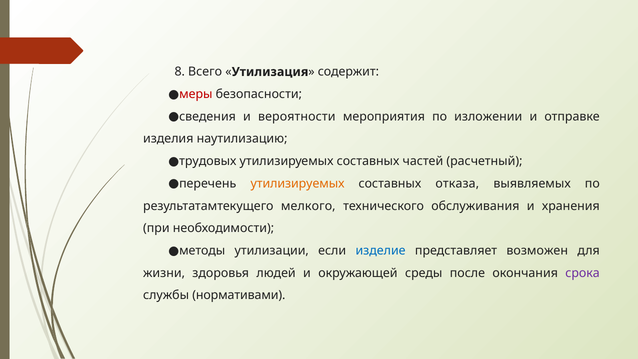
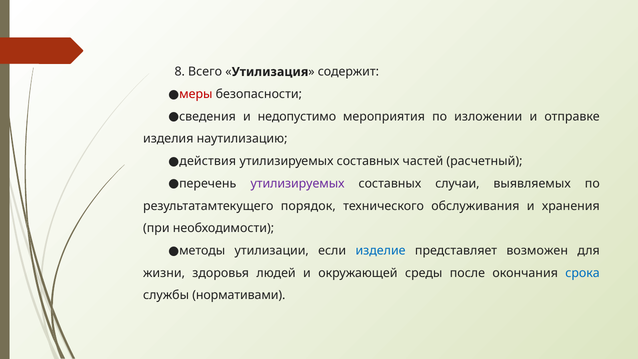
вероятности: вероятности -> недопустимо (297, 117)
трудовых: трудовых -> действия (208, 161)
утилизируемых colour: orange -> purple (298, 184)
отказа: отказа -> случаи (457, 184)
мелкого: мелкого -> порядок (308, 206)
срока colour: purple -> blue (583, 273)
